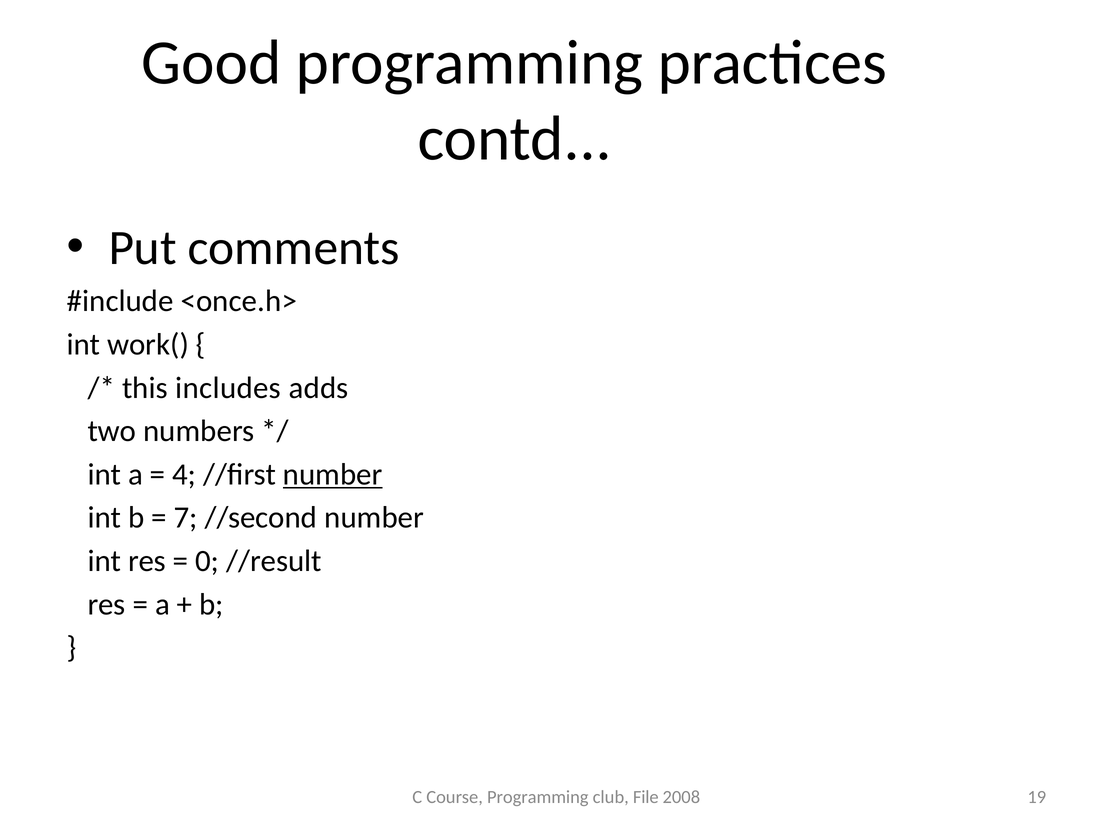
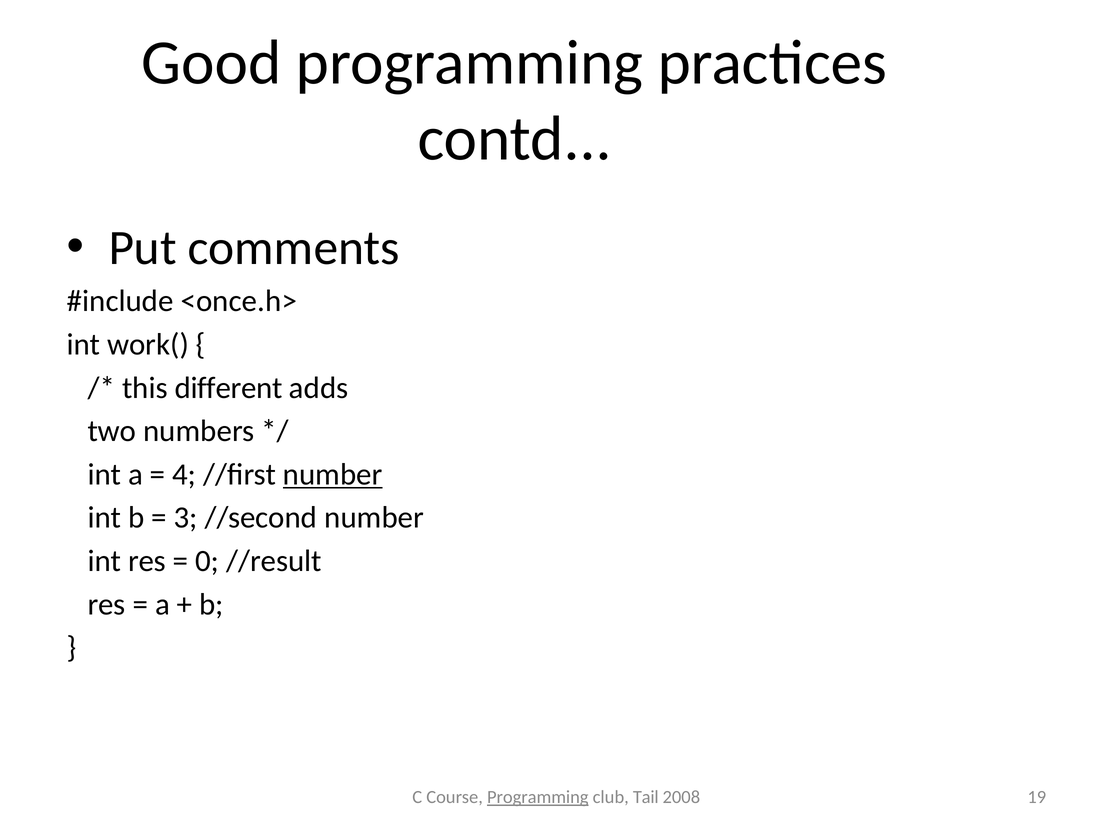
includes: includes -> different (229, 388)
7: 7 -> 3 (186, 518)
Programming underline: none -> present (538, 797)
File: File -> Tail (646, 797)
